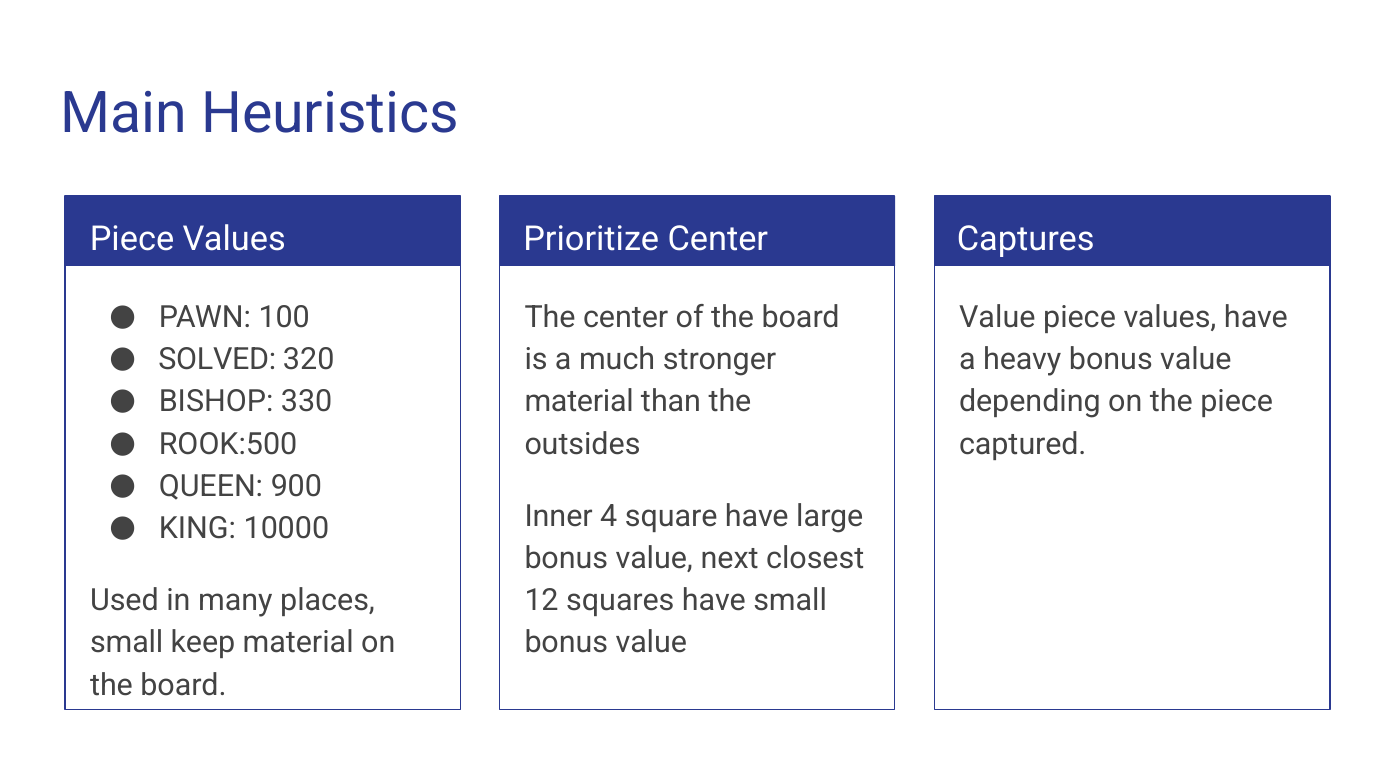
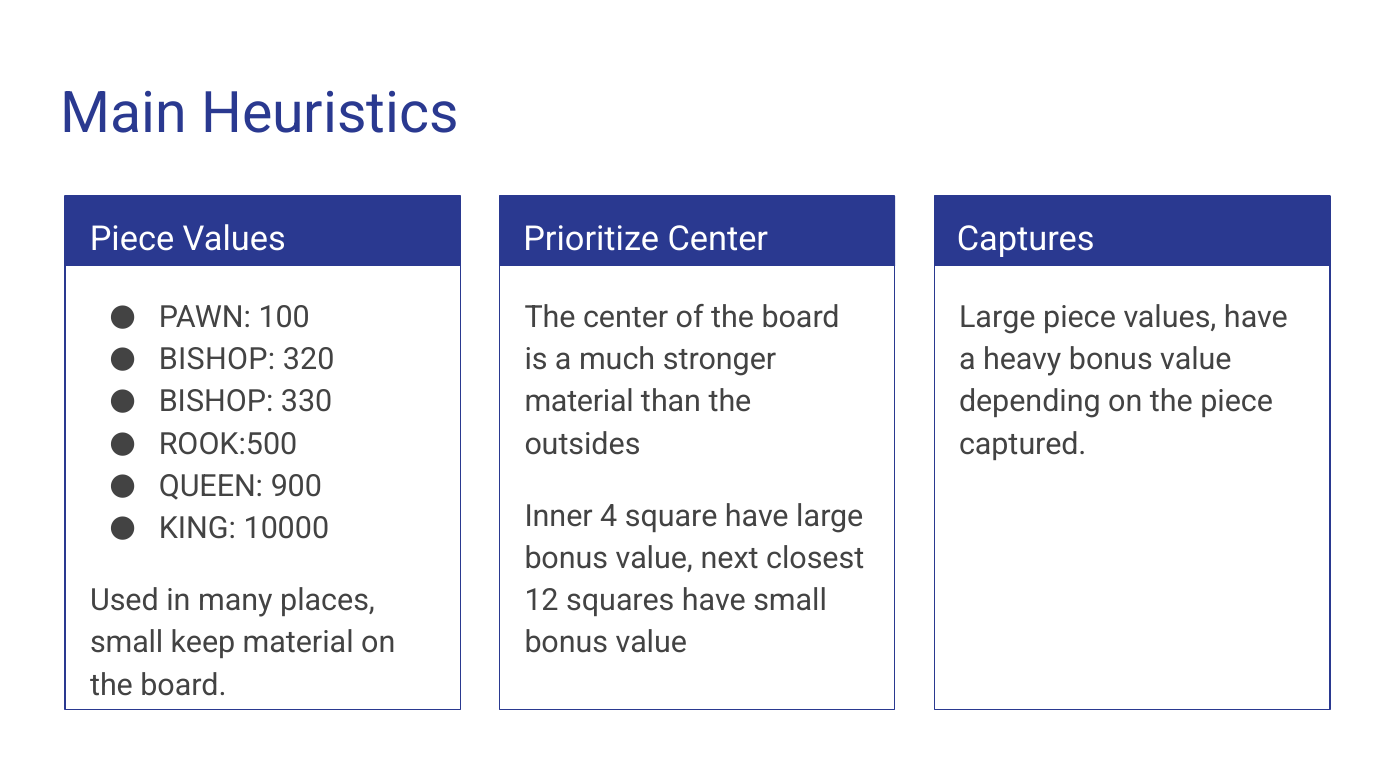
Value: Value -> Large (997, 318)
SOLVED: SOLVED -> BISHOP (217, 360)
